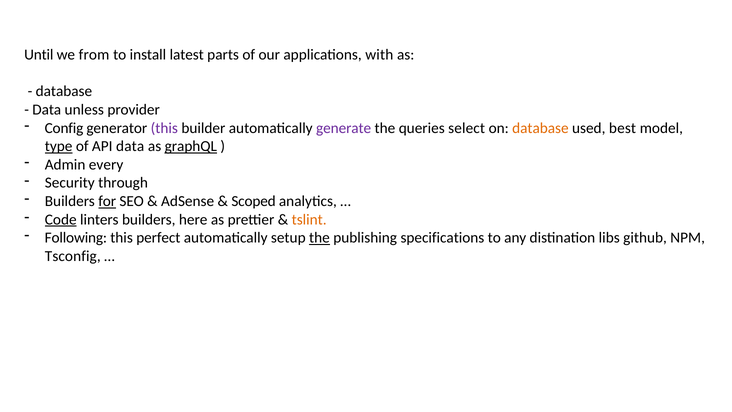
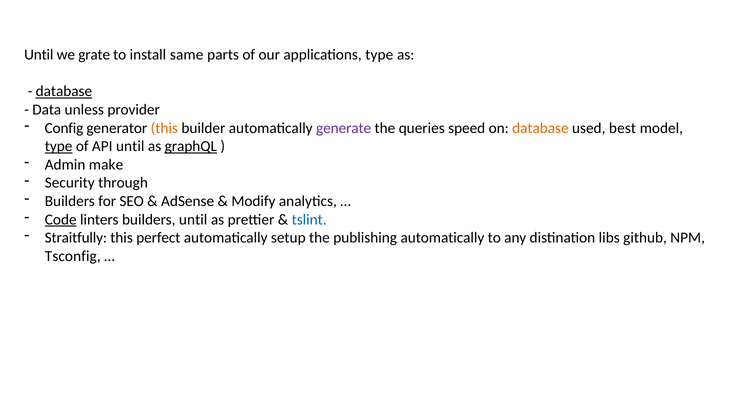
from: from -> grate (94, 55)
latest: latest -> same (187, 55)
applications with: with -> type (379, 55)
database underline: none -> present (64, 91)
this colour: purple -> orange (164, 128)
select: select -> speed (467, 128)
API data: data -> until (130, 146)
every: every -> make (106, 165)
for underline: present -> none (107, 201)
Scoped: Scoped -> Modify (253, 201)
builders here: here -> until (193, 219)
tslint colour: orange -> blue (309, 219)
Following: Following -> Straitfully (76, 238)
the underline: present -> none (319, 238)
publishing specifications: specifications -> automatically (442, 238)
